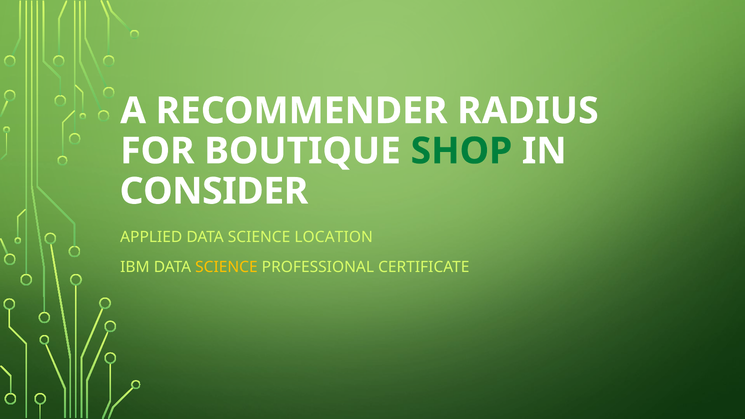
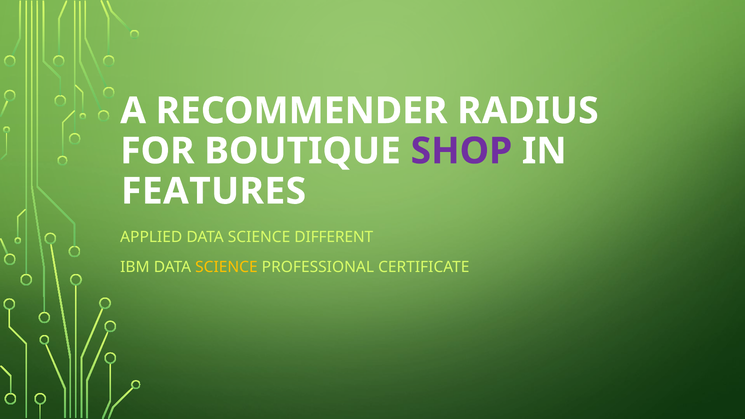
SHOP colour: green -> purple (461, 151)
CONSIDER: CONSIDER -> FEATURES (214, 191)
LOCATION: LOCATION -> DIFFERENT (334, 237)
